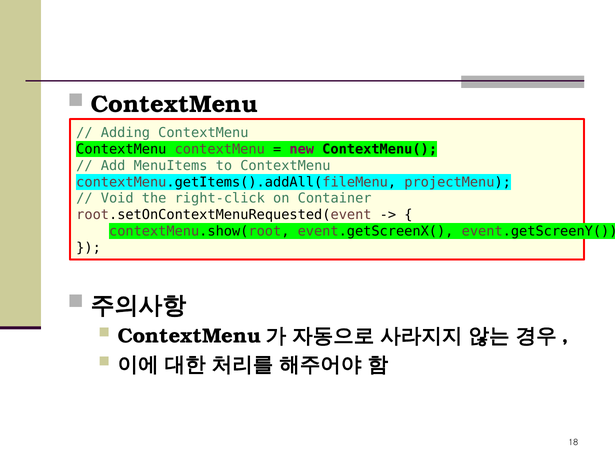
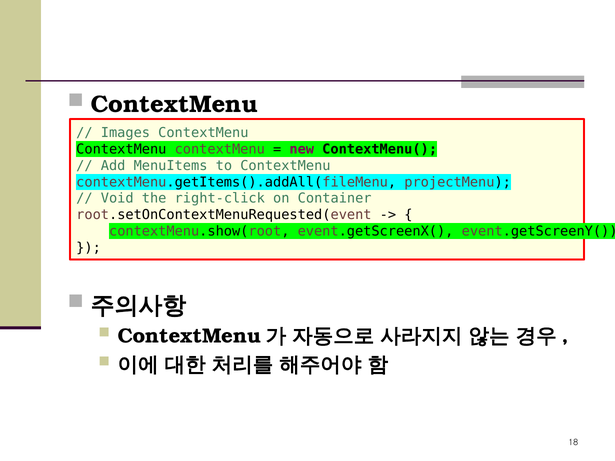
Adding: Adding -> Images (125, 133)
